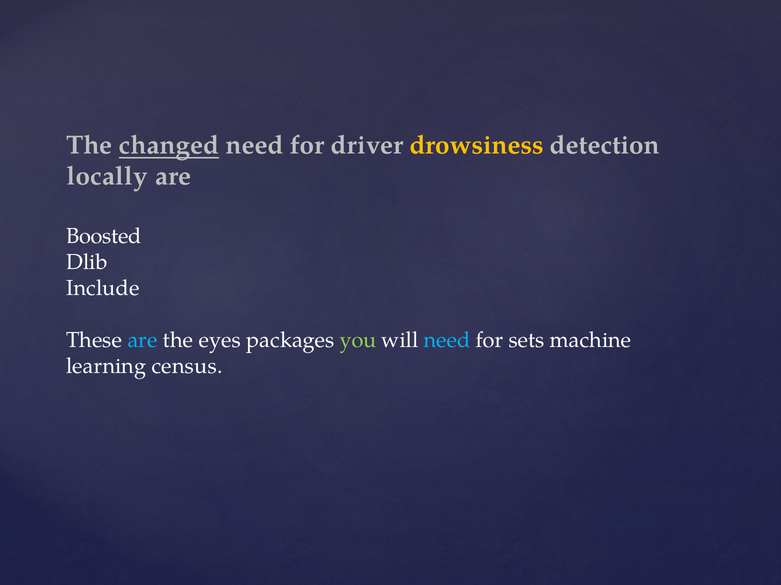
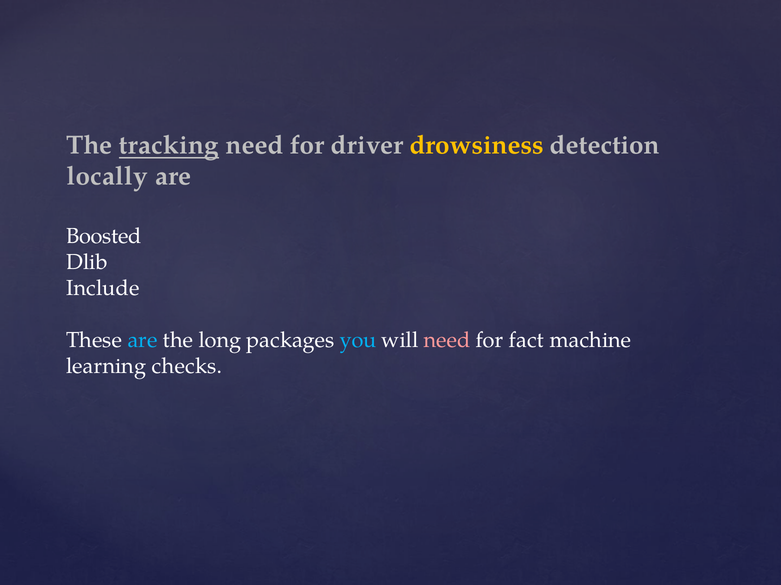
changed: changed -> tracking (169, 145)
eyes: eyes -> long (220, 340)
you colour: light green -> light blue (358, 340)
need colour: light blue -> pink (447, 340)
sets: sets -> fact (526, 340)
census: census -> checks (187, 366)
